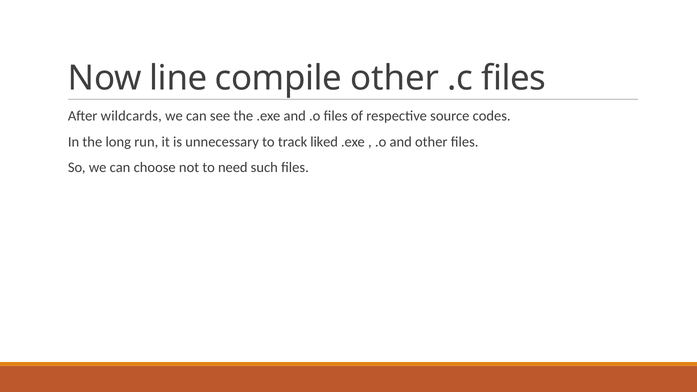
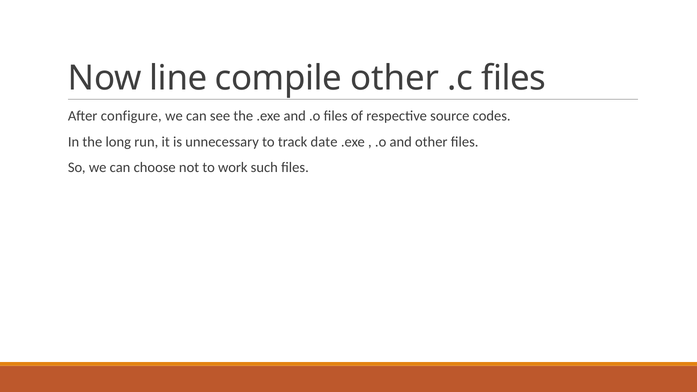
wildcards: wildcards -> configure (131, 116)
liked: liked -> date (324, 142)
need: need -> work (233, 168)
